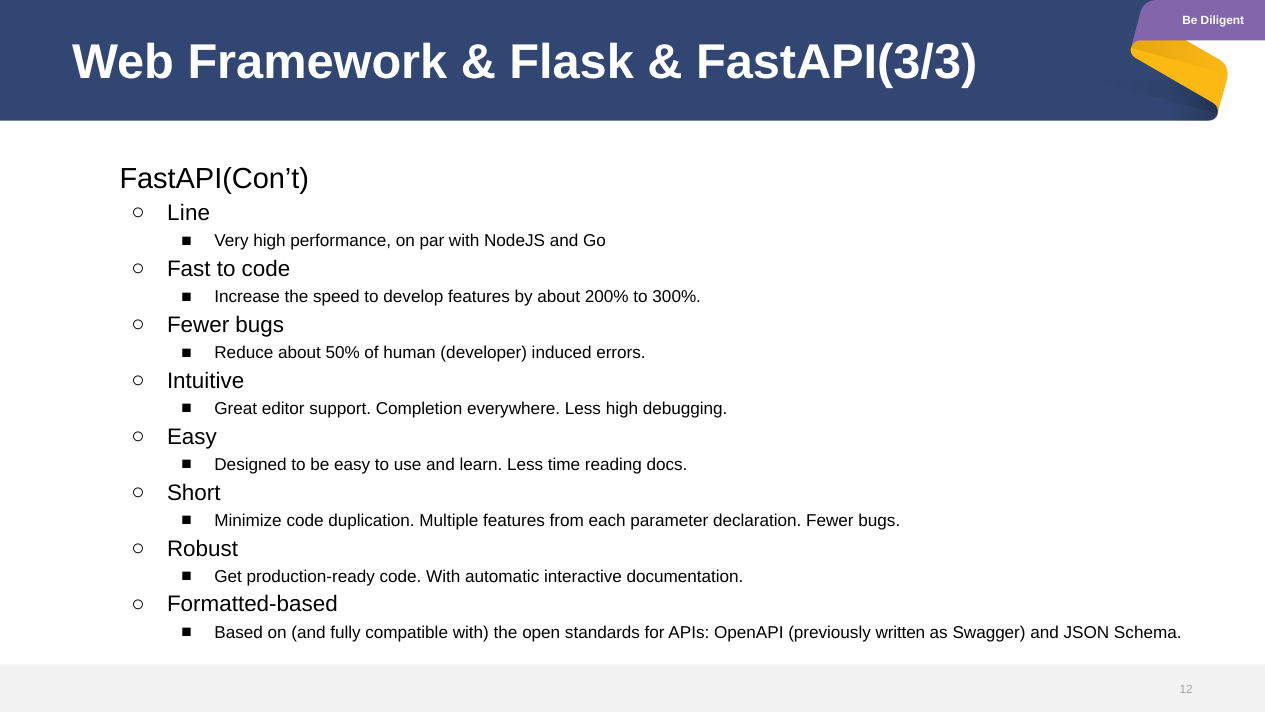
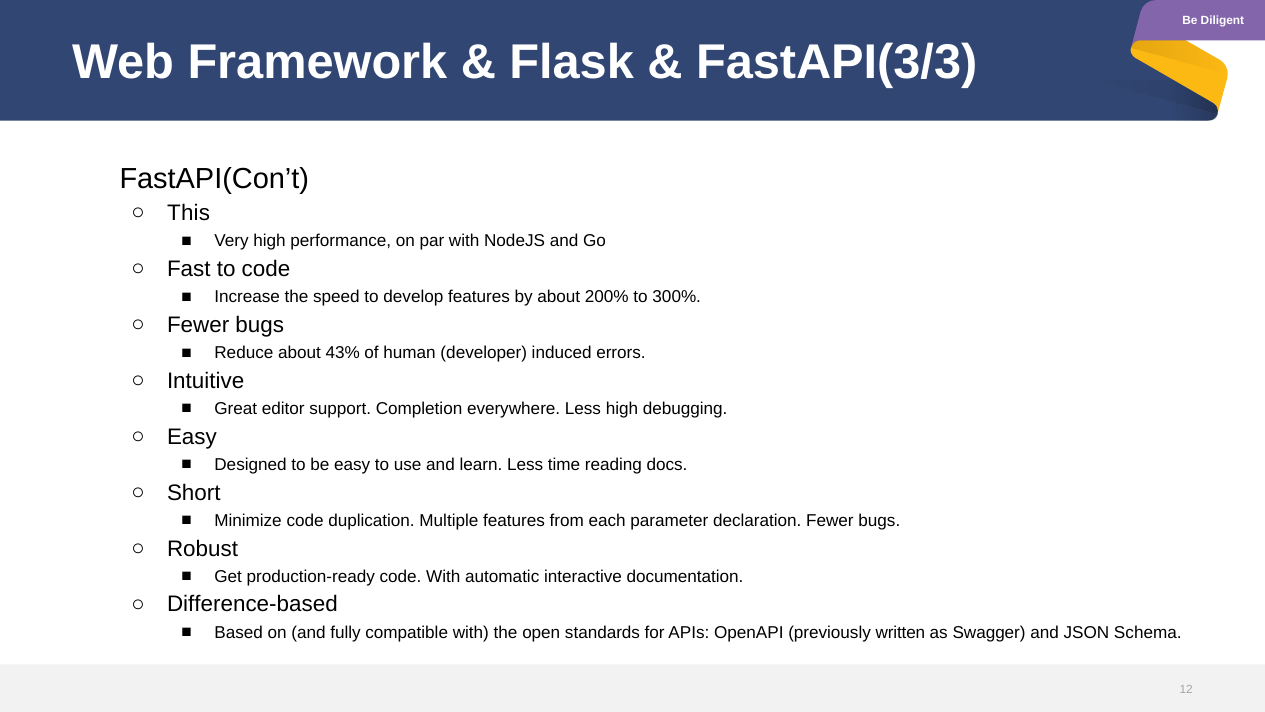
Line: Line -> This (189, 213)
50%: 50% -> 43% (343, 353)
Formatted-based: Formatted-based -> Difference-based (252, 604)
